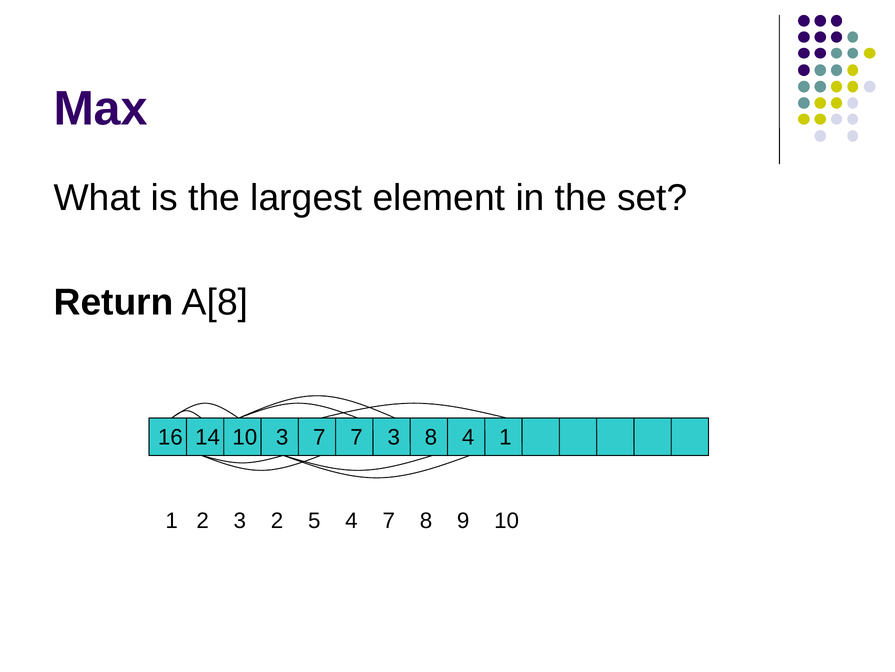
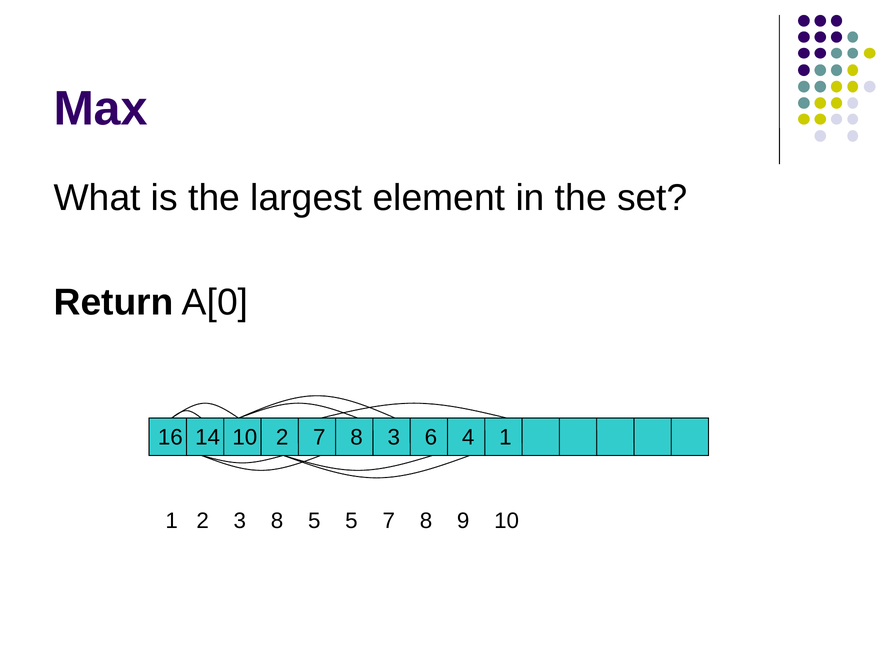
A[8: A[8 -> A[0 (215, 302)
10 3: 3 -> 2 (282, 437)
7: 7 -> 8 (357, 437)
3 8: 8 -> 6 (431, 437)
3 2: 2 -> 8 (277, 520)
5 4: 4 -> 5 (351, 520)
